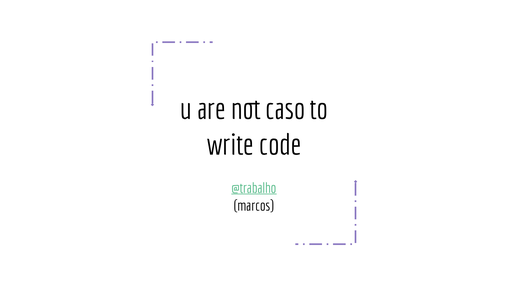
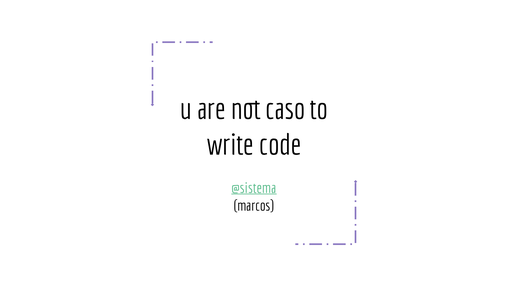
@trabalho: @trabalho -> @sistema (254, 188)
